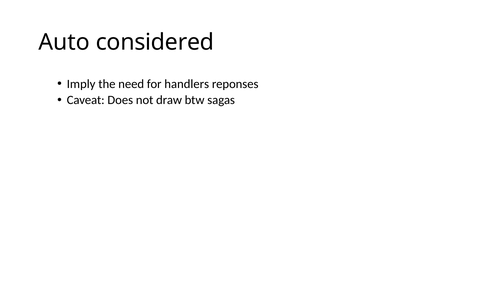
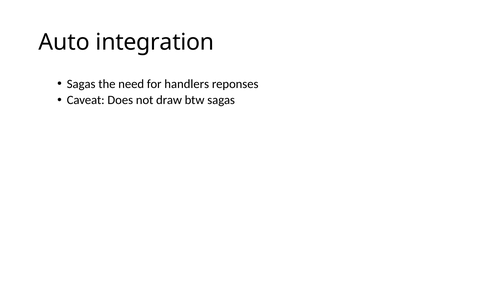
considered: considered -> integration (155, 42)
Imply: Imply -> Sagas (81, 84)
